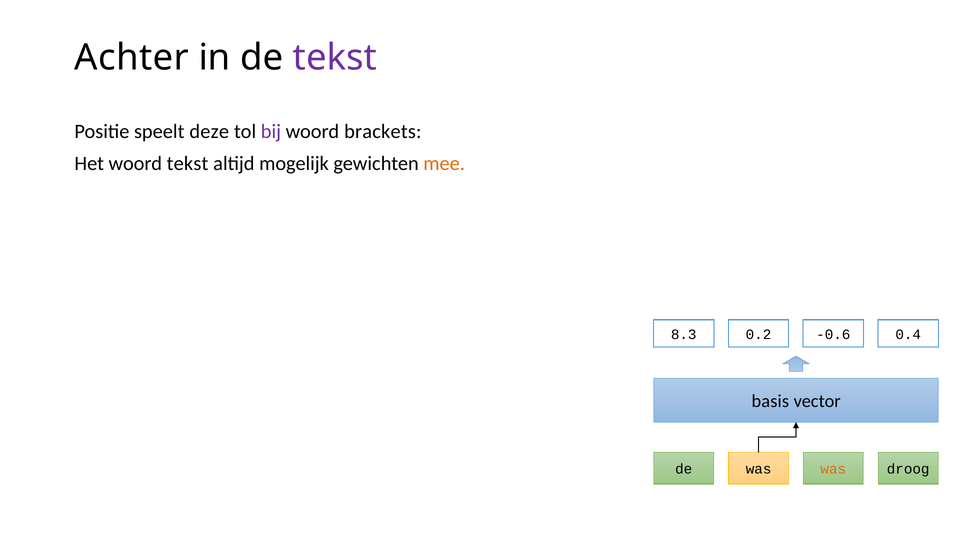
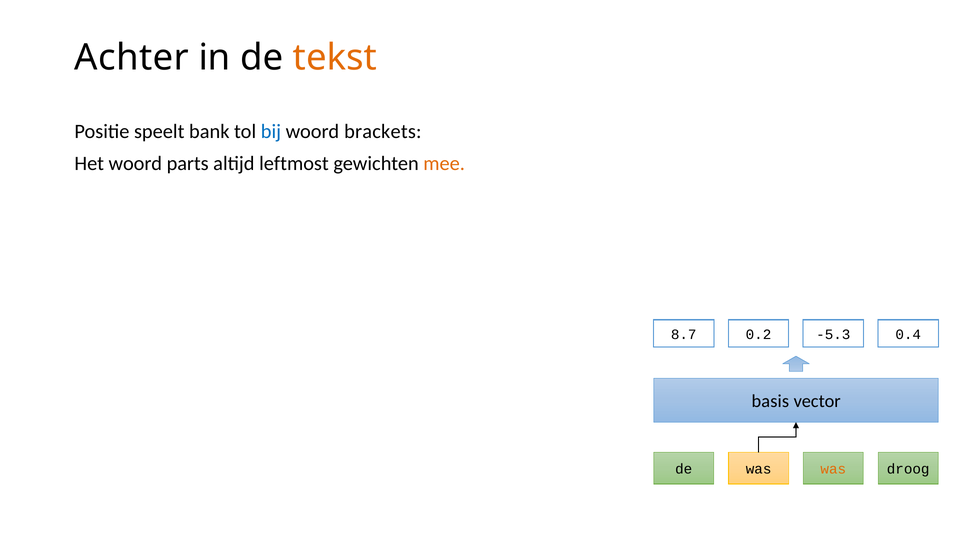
tekst colour: purple -> orange (335, 58)
deze: deze -> bank (209, 131)
bij colour: purple -> blue (271, 131)
woord tekst: tekst -> parts (188, 163)
mogelijk: mogelijk -> leftmost (294, 163)
8.3: 8.3 -> 8.7 (684, 334)
-0.6: -0.6 -> -5.3 (833, 334)
